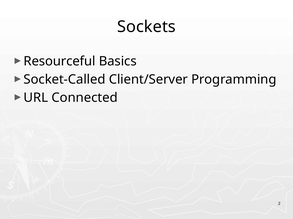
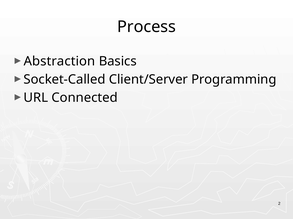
Sockets: Sockets -> Process (147, 27)
Resourceful: Resourceful -> Abstraction (59, 61)
